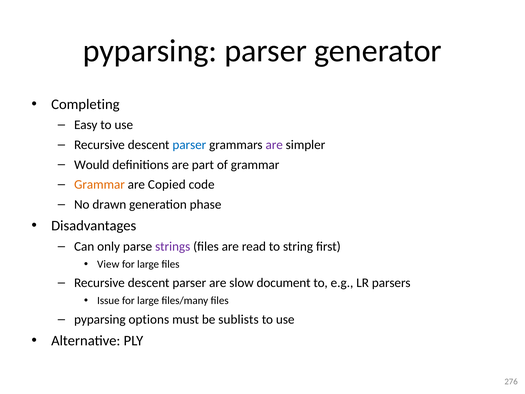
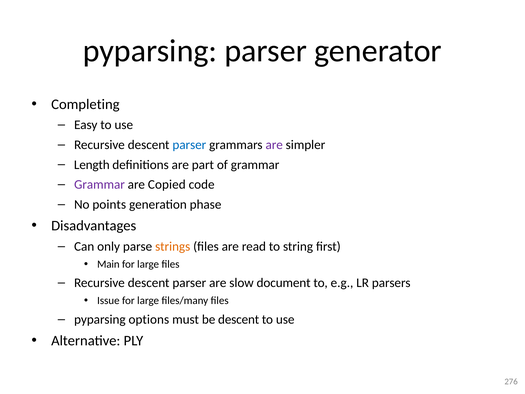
Would: Would -> Length (92, 165)
Grammar colour: orange -> purple (99, 184)
drawn: drawn -> points (109, 204)
strings colour: purple -> orange (173, 246)
View: View -> Main (108, 264)
be sublists: sublists -> descent (239, 319)
